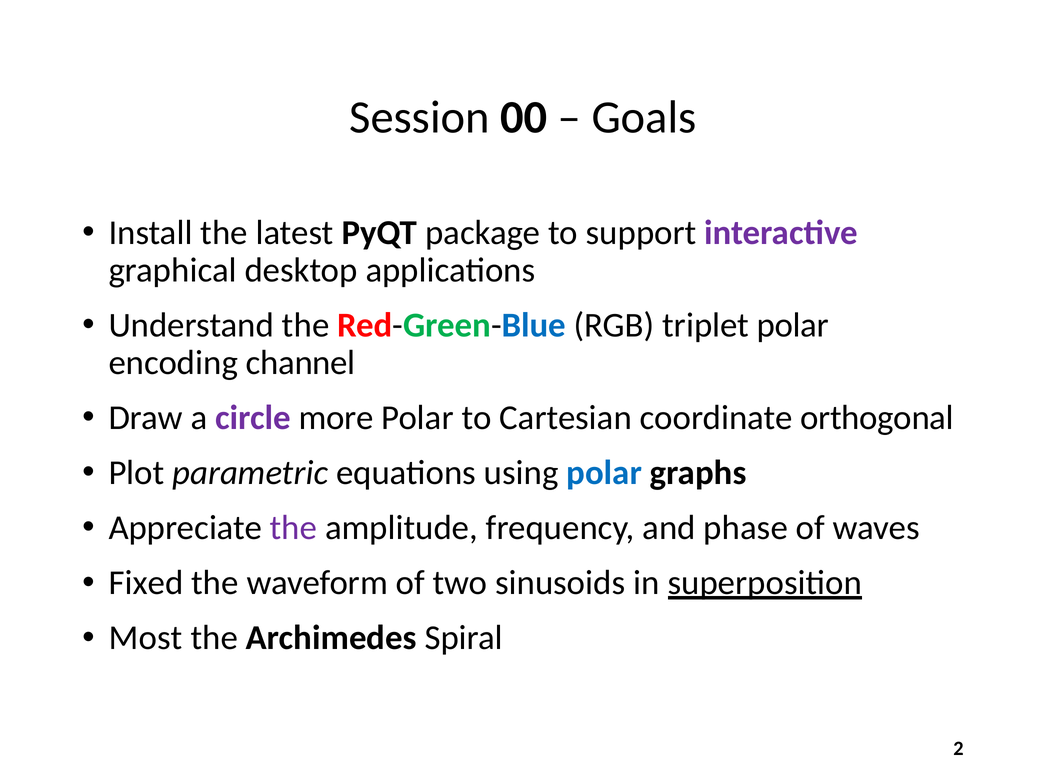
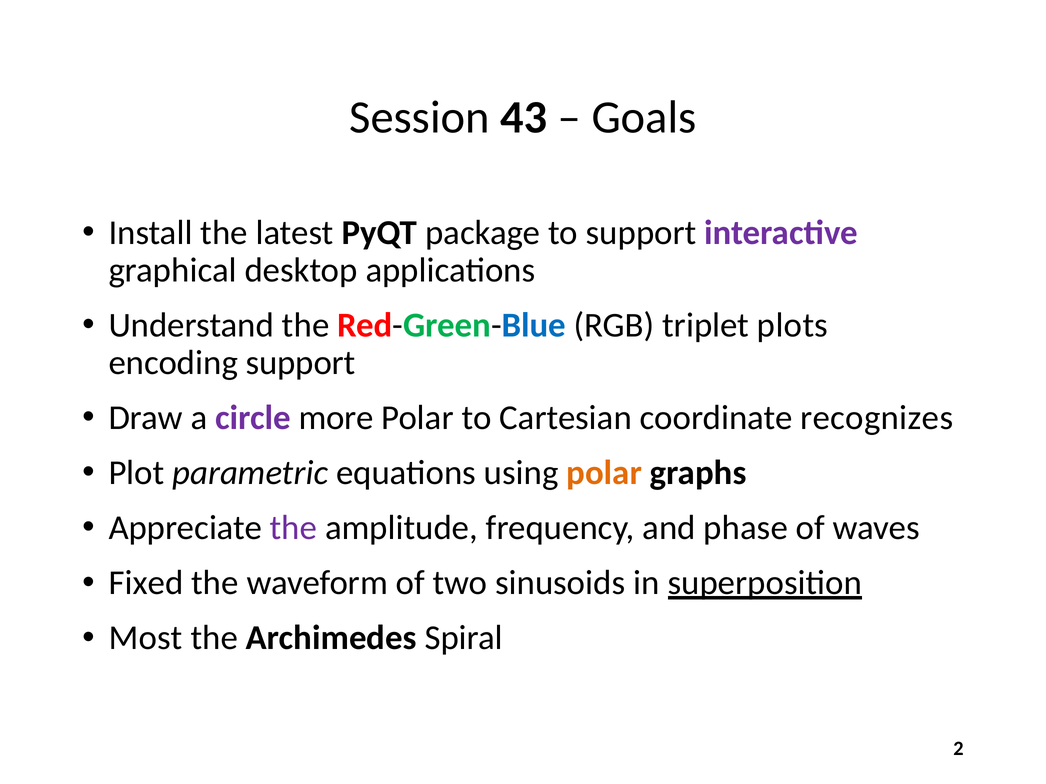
00: 00 -> 43 (524, 117)
triplet polar: polar -> plots (793, 325)
encoding channel: channel -> support (301, 363)
orthogonal: orthogonal -> recognizes (877, 418)
polar colour: blue -> orange (604, 473)
